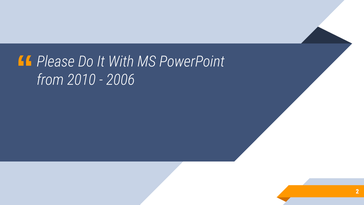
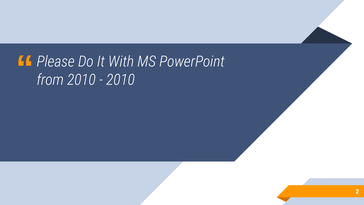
2006: 2006 -> 2010 (121, 80)
